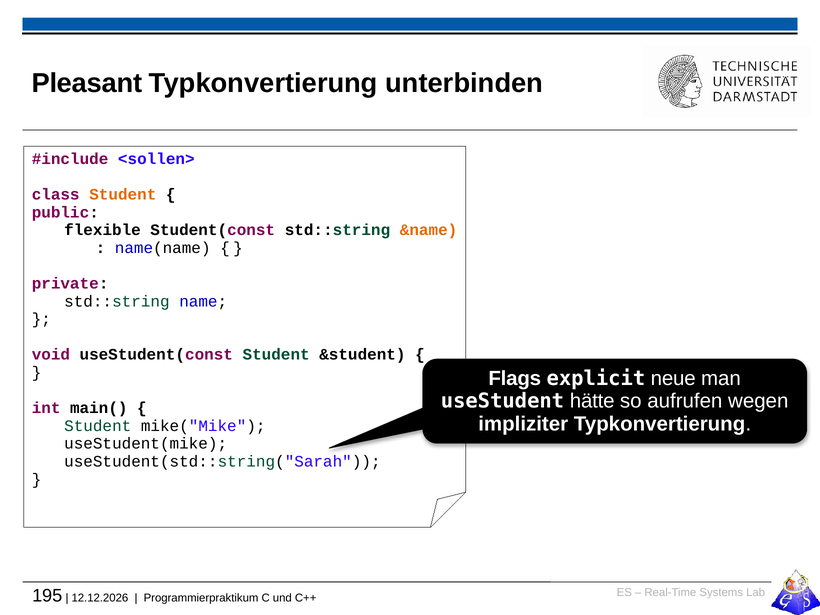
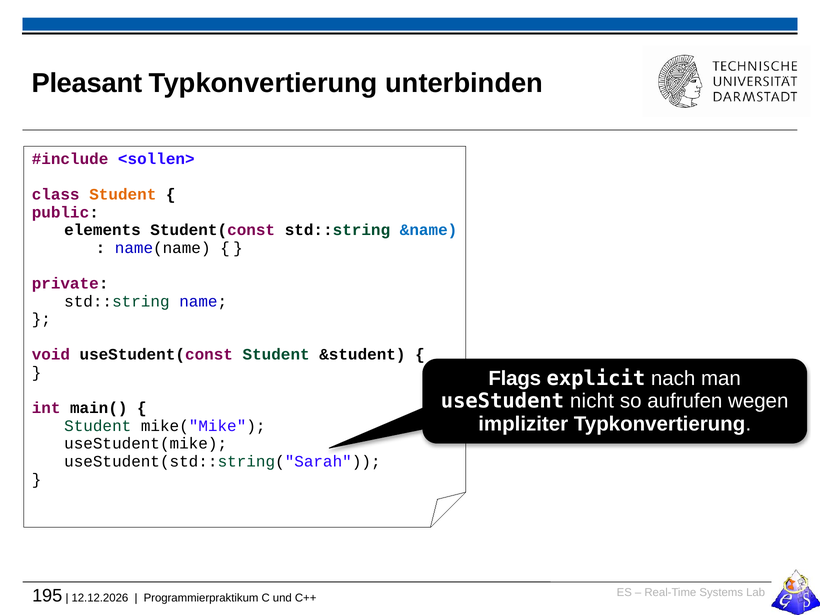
flexible: flexible -> elements (103, 230)
&name colour: orange -> blue (429, 230)
neue: neue -> nach (673, 378)
hätte: hätte -> nicht (592, 401)
